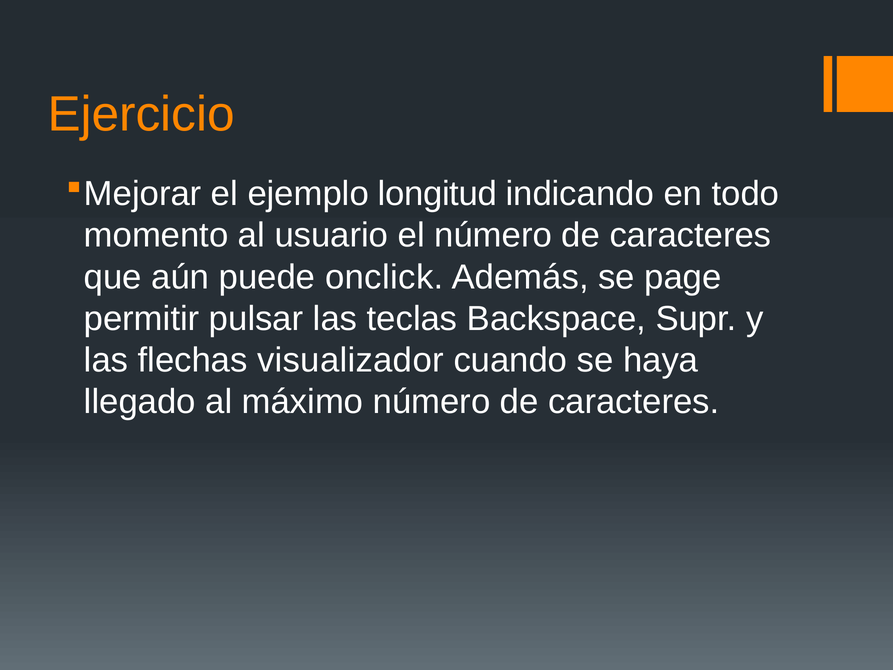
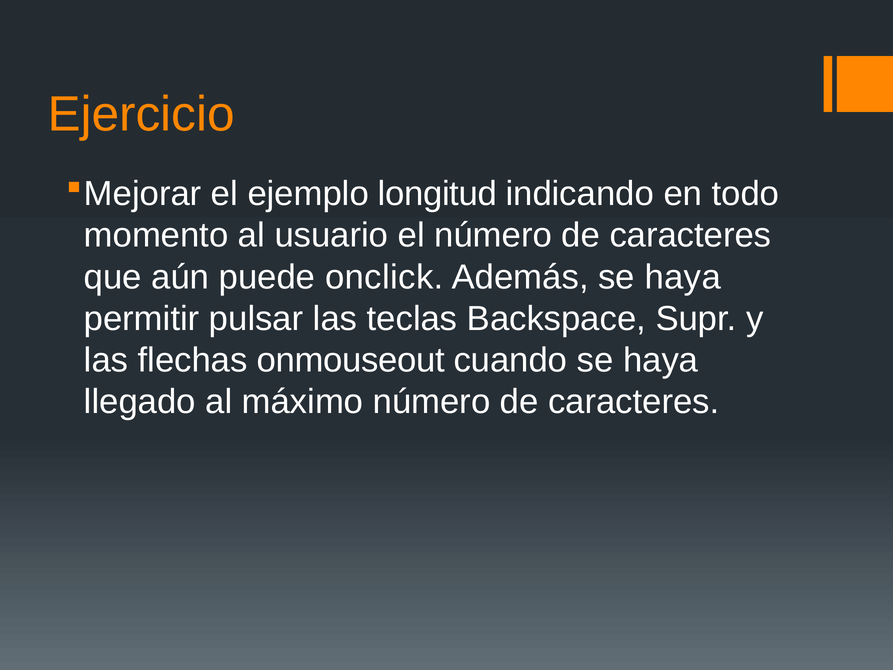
Además se page: page -> haya (683, 277)
visualizador: visualizador -> onmouseout (351, 360)
